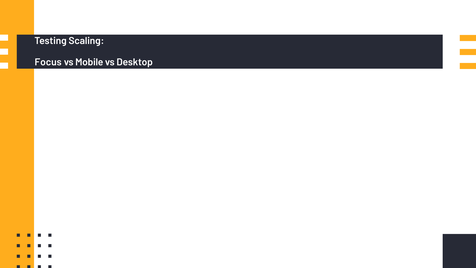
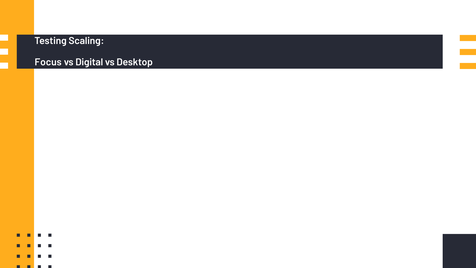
Mobile: Mobile -> Digital (89, 62)
